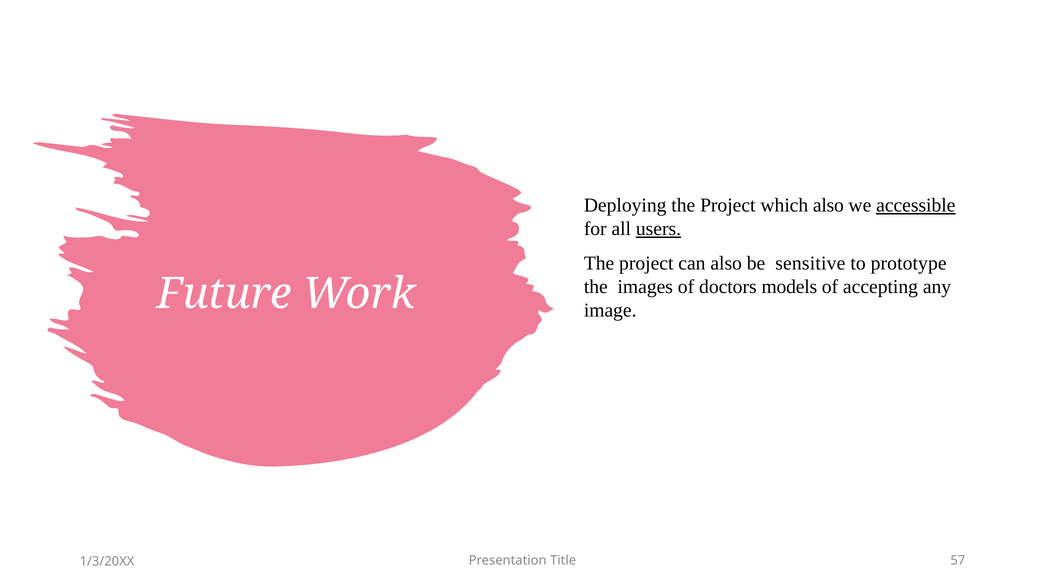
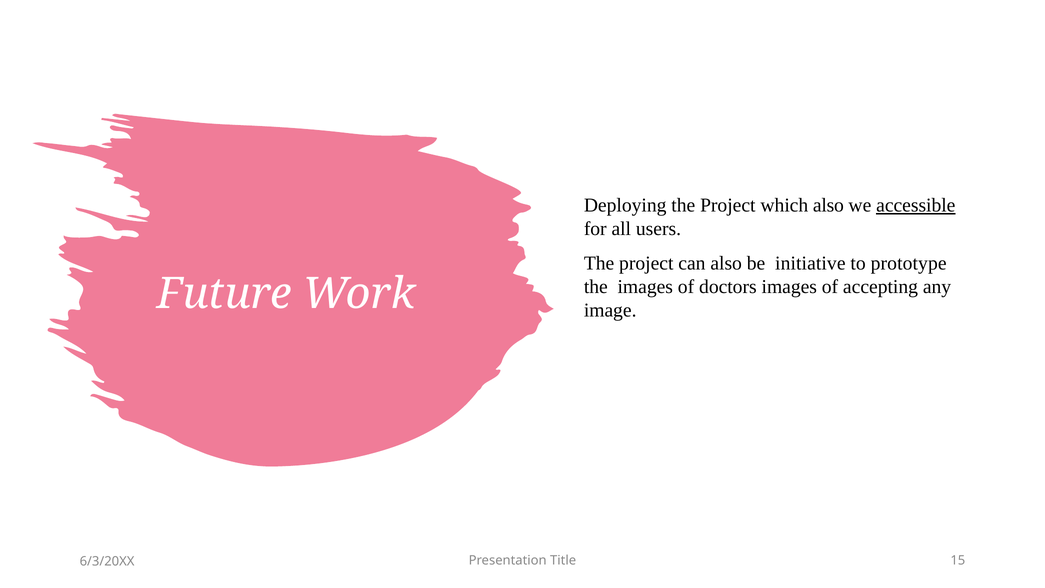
users underline: present -> none (659, 229)
sensitive: sensitive -> initiative (810, 263)
doctors models: models -> images (789, 287)
57: 57 -> 15 (958, 560)
1/3/20XX: 1/3/20XX -> 6/3/20XX (107, 561)
